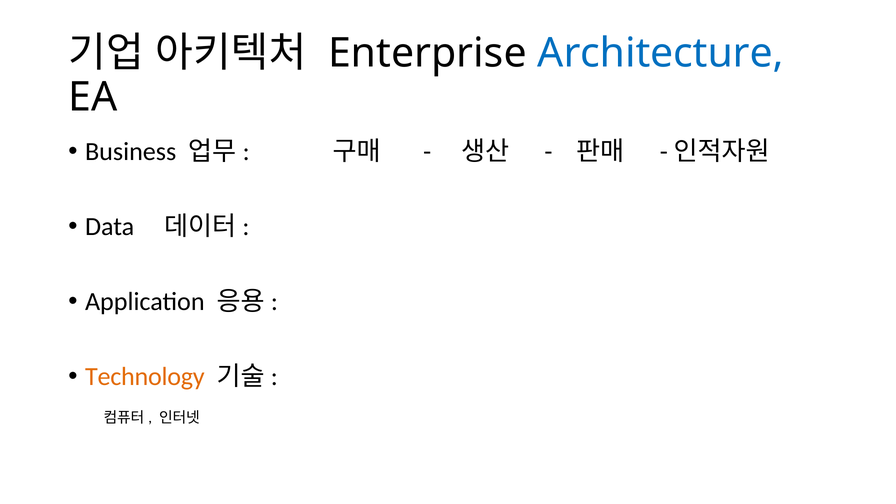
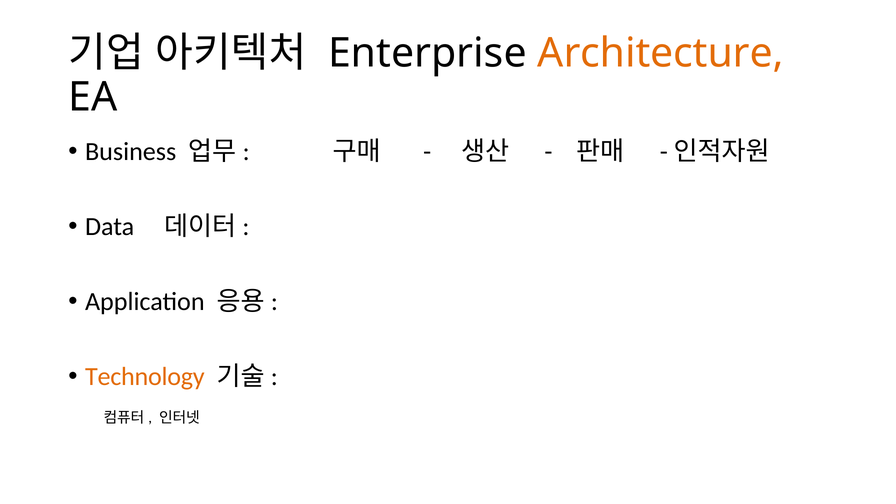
Architecture colour: blue -> orange (661, 53)
